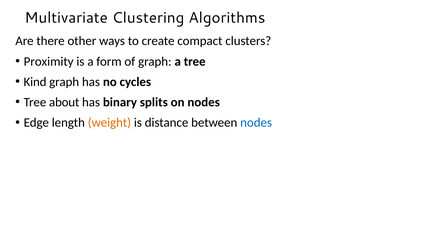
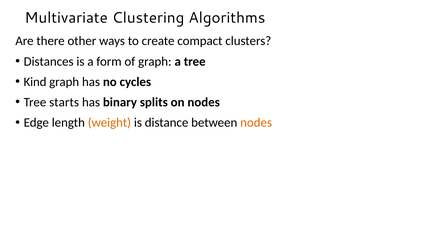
Proximity: Proximity -> Distances (49, 61)
about: about -> starts (64, 102)
nodes colour: blue -> orange (256, 122)
